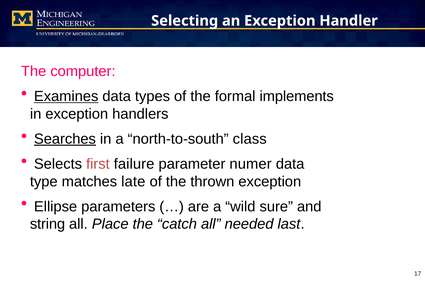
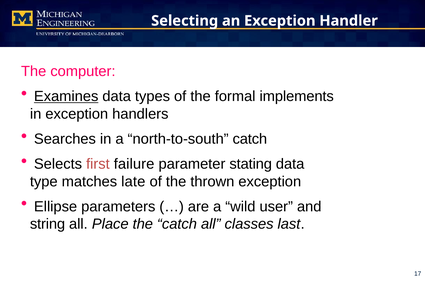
Searches underline: present -> none (65, 139)
north-to-south class: class -> catch (250, 139)
numer: numer -> stating (251, 164)
sure: sure -> user (276, 207)
needed: needed -> classes (249, 224)
